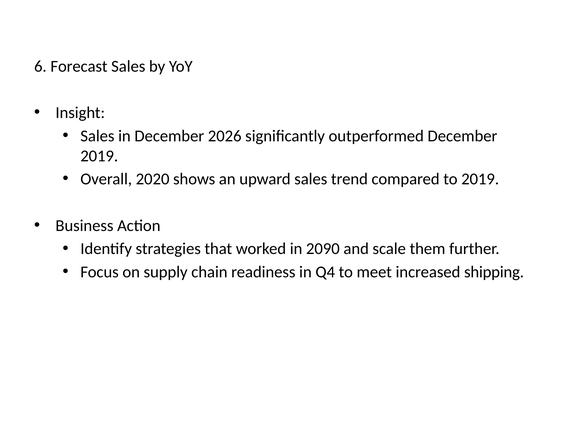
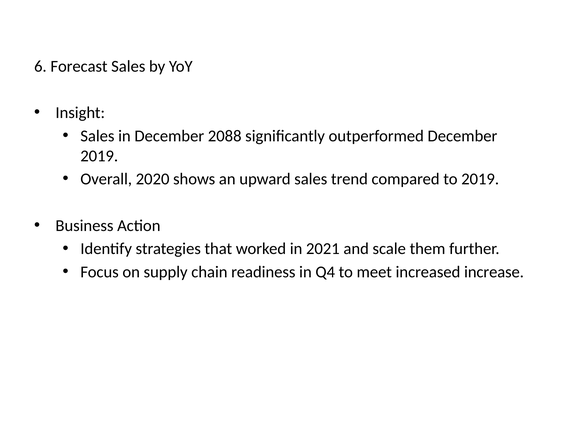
2026: 2026 -> 2088 (225, 136)
2090: 2090 -> 2021 (323, 249)
shipping: shipping -> increase (494, 272)
